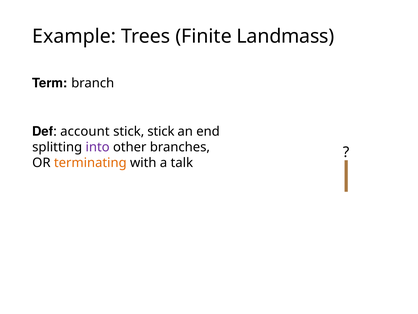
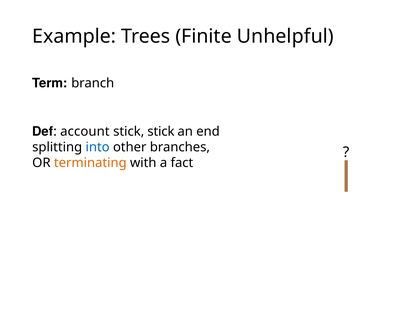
Landmass: Landmass -> Unhelpful (285, 36)
into colour: purple -> blue (98, 147)
talk: talk -> fact (182, 163)
